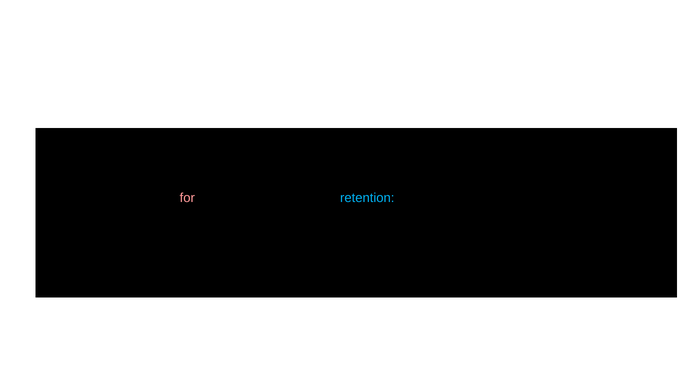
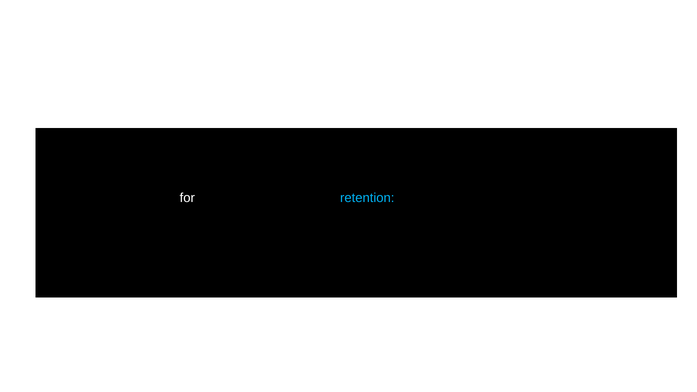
for colour: pink -> white (187, 198)
